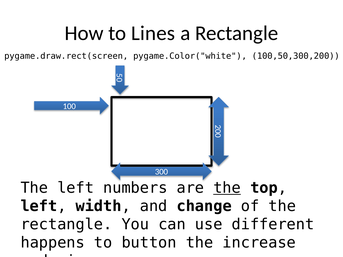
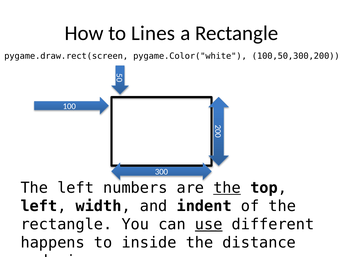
change: change -> indent (204, 206)
use underline: none -> present (209, 225)
button: button -> inside (149, 243)
increase: increase -> distance (259, 243)
